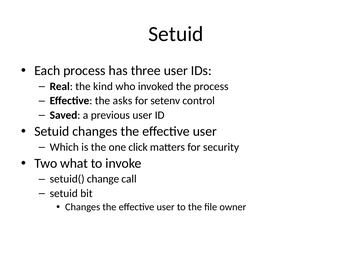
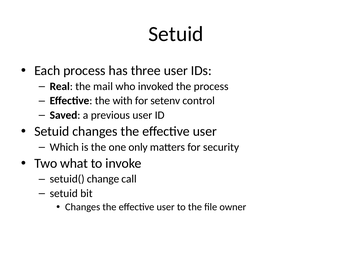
kind: kind -> mail (103, 86)
asks: asks -> with (123, 101)
click: click -> only (138, 147)
